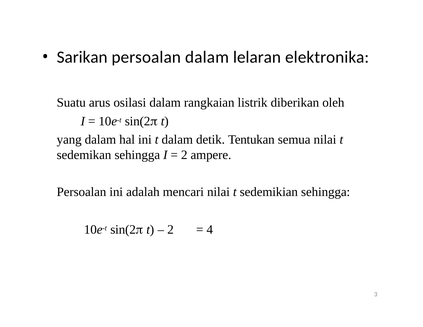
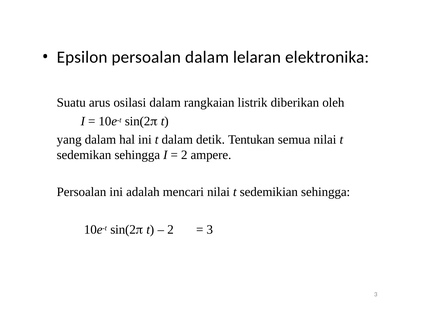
Sarikan: Sarikan -> Epsilon (82, 57)
4: 4 -> 3 (210, 229)
